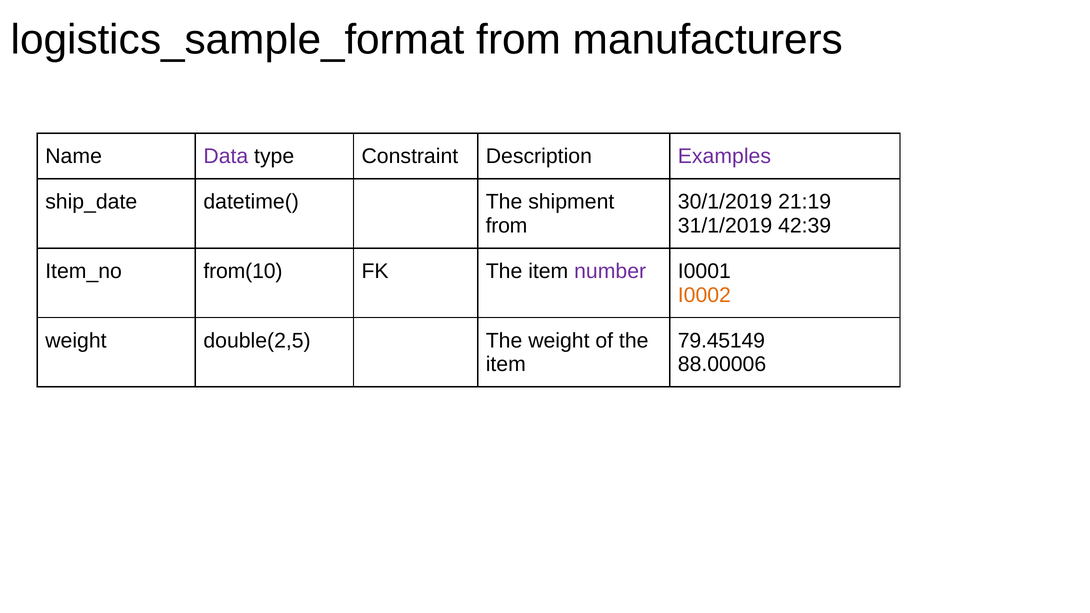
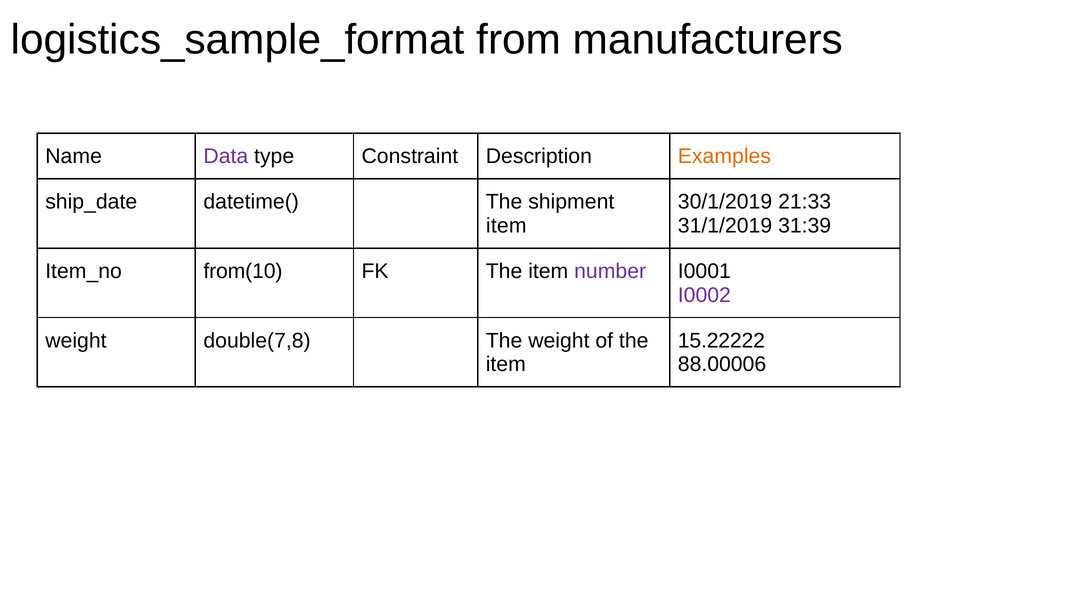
Examples colour: purple -> orange (724, 156)
21:19: 21:19 -> 21:33 (805, 202)
from: from -> item (506, 226)
42:39: 42:39 -> 31:39 (805, 226)
I0002 colour: orange -> purple (704, 295)
double(2,5: double(2,5 -> double(7,8 (257, 341)
79.45149: 79.45149 -> 15.22222 (721, 341)
